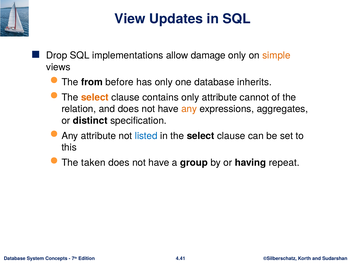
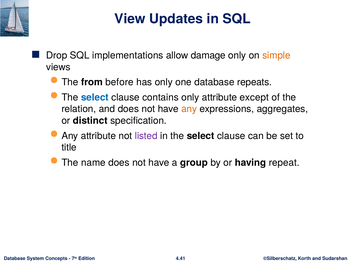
inherits: inherits -> repeats (255, 82)
select colour: orange -> blue (95, 97)
cannot: cannot -> except (254, 97)
listed colour: blue -> purple (146, 136)
this: this -> title (69, 148)
taken: taken -> name (93, 163)
